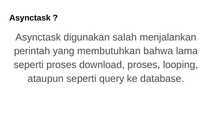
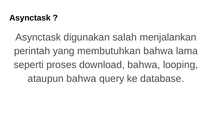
download proses: proses -> bahwa (144, 65)
ataupun seperti: seperti -> bahwa (81, 79)
